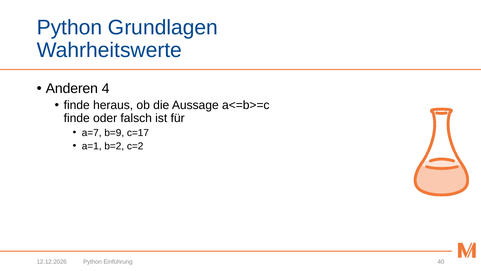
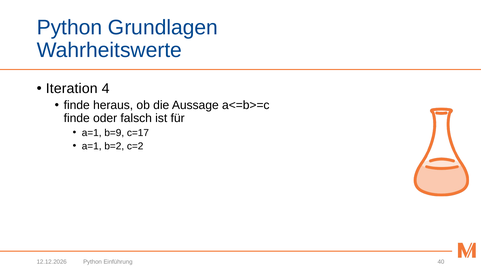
Anderen: Anderen -> Iteration (72, 89)
a=7: a=7 -> a=1 (92, 133)
